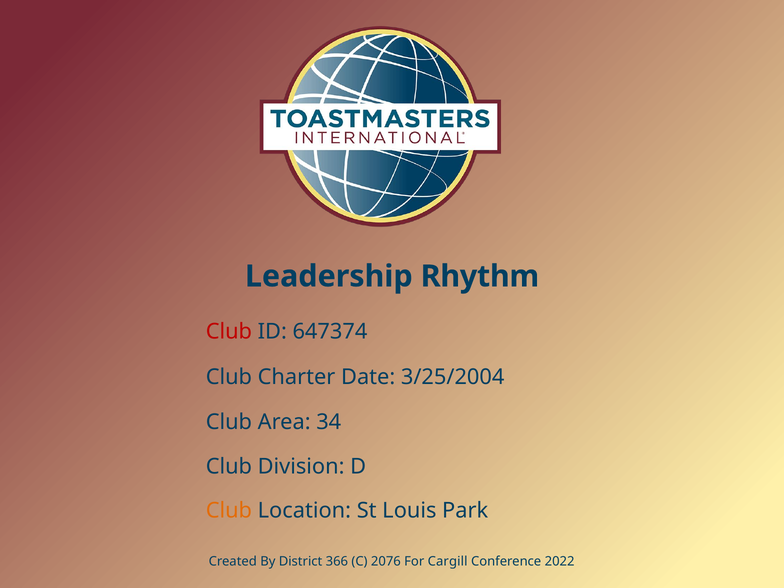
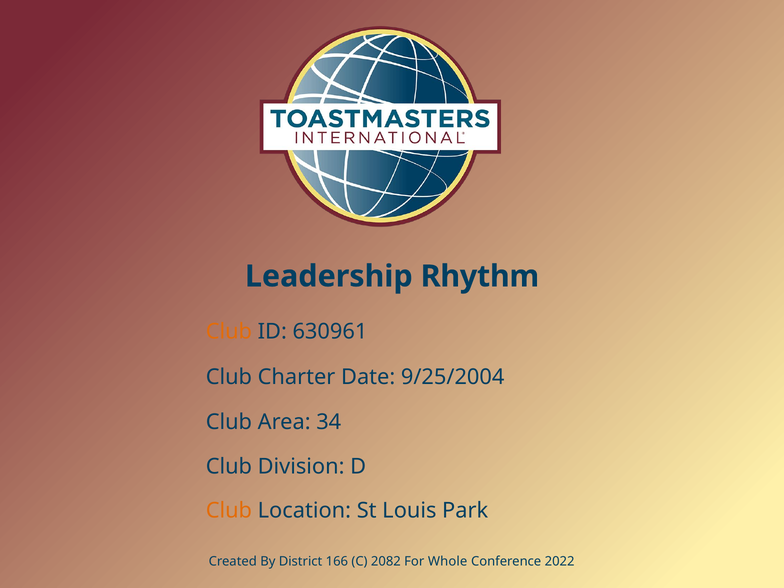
Club colour: red -> orange (229, 332)
647374: 647374 -> 630961 (330, 332)
3/25/2004: 3/25/2004 -> 9/25/2004 (453, 377)
366: 366 -> 166 (337, 562)
2076: 2076 -> 2082 (386, 562)
Cargill: Cargill -> Whole (448, 562)
